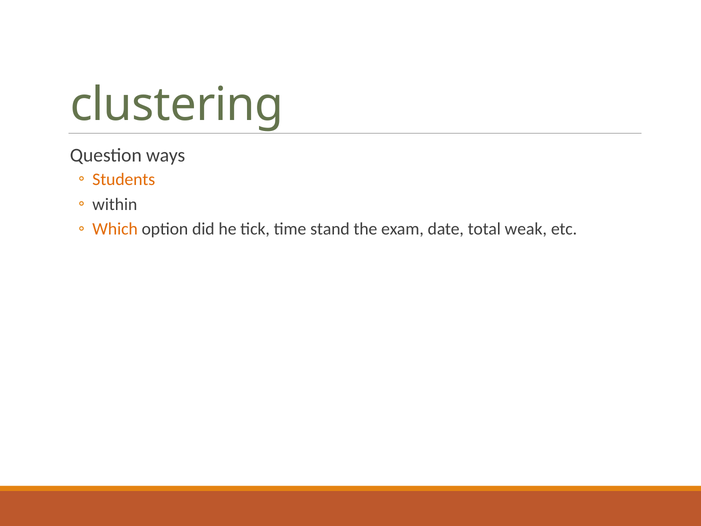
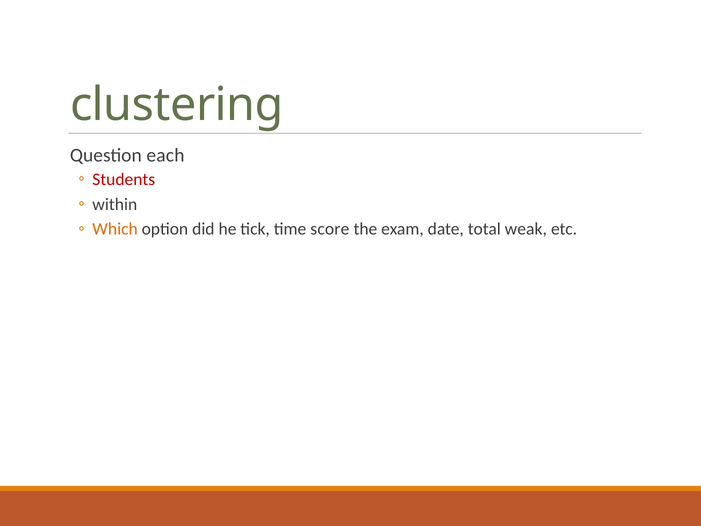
ways: ways -> each (165, 155)
Students colour: orange -> red (124, 179)
stand: stand -> score (330, 229)
